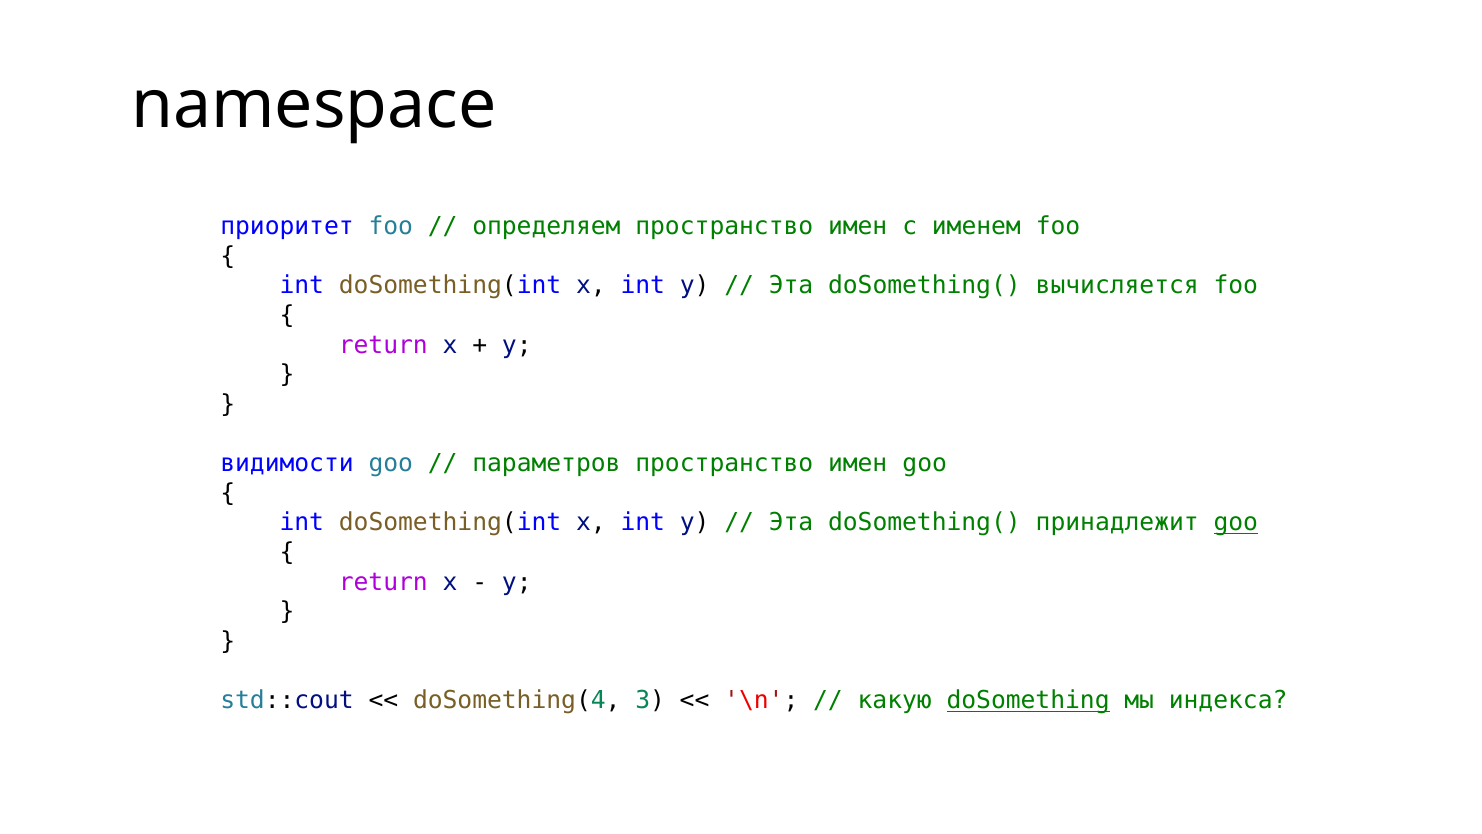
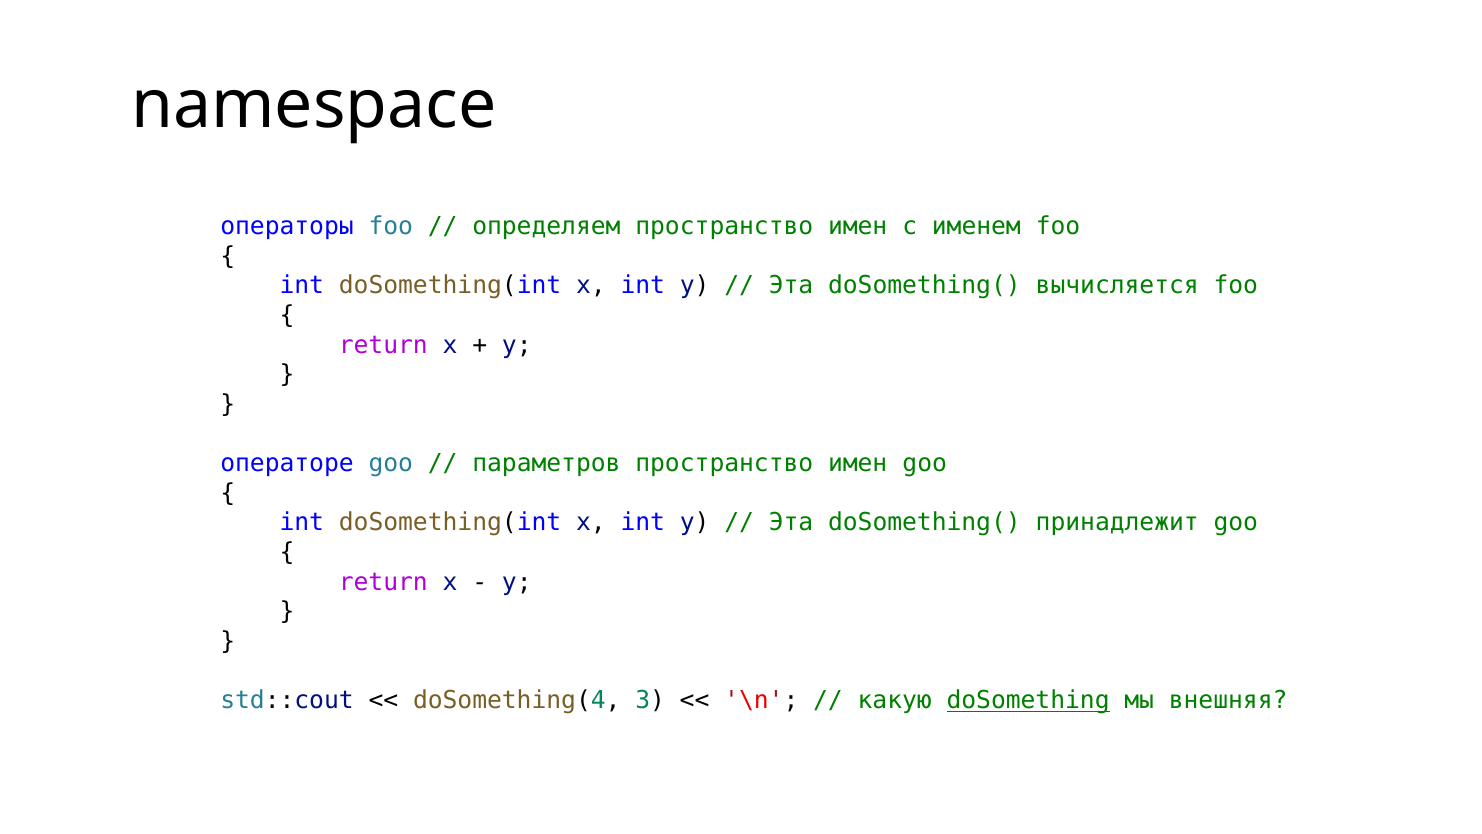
приоритет: приоритет -> операторы (287, 226)
видимости: видимости -> операторе (287, 463)
goo underline: present -> none (1236, 523)
индекса: индекса -> внешняя (1228, 700)
